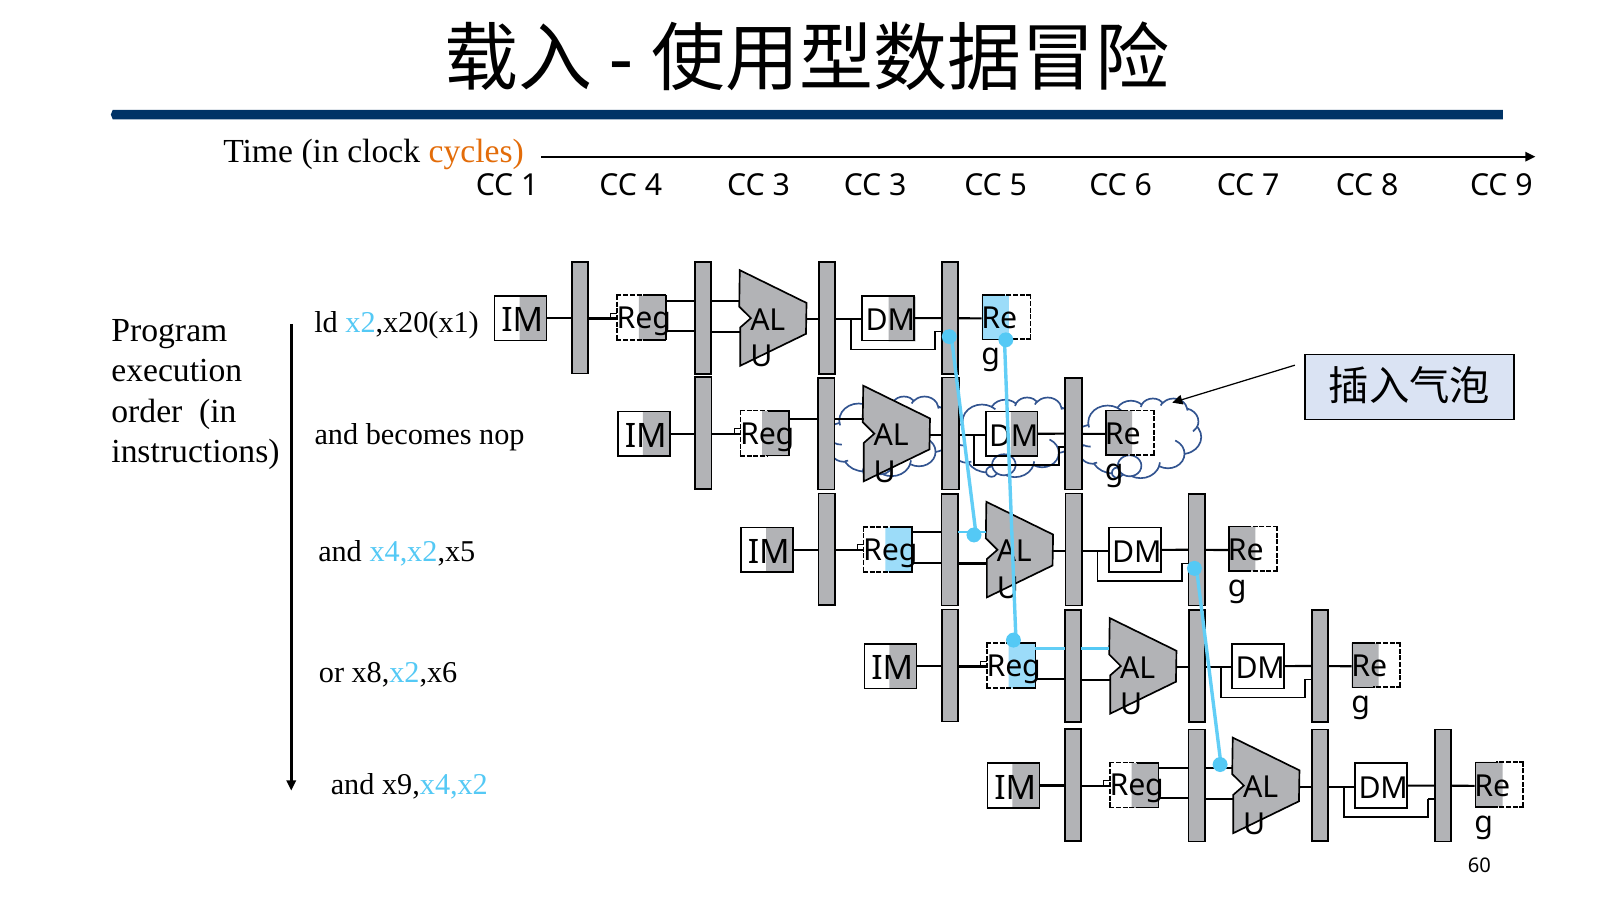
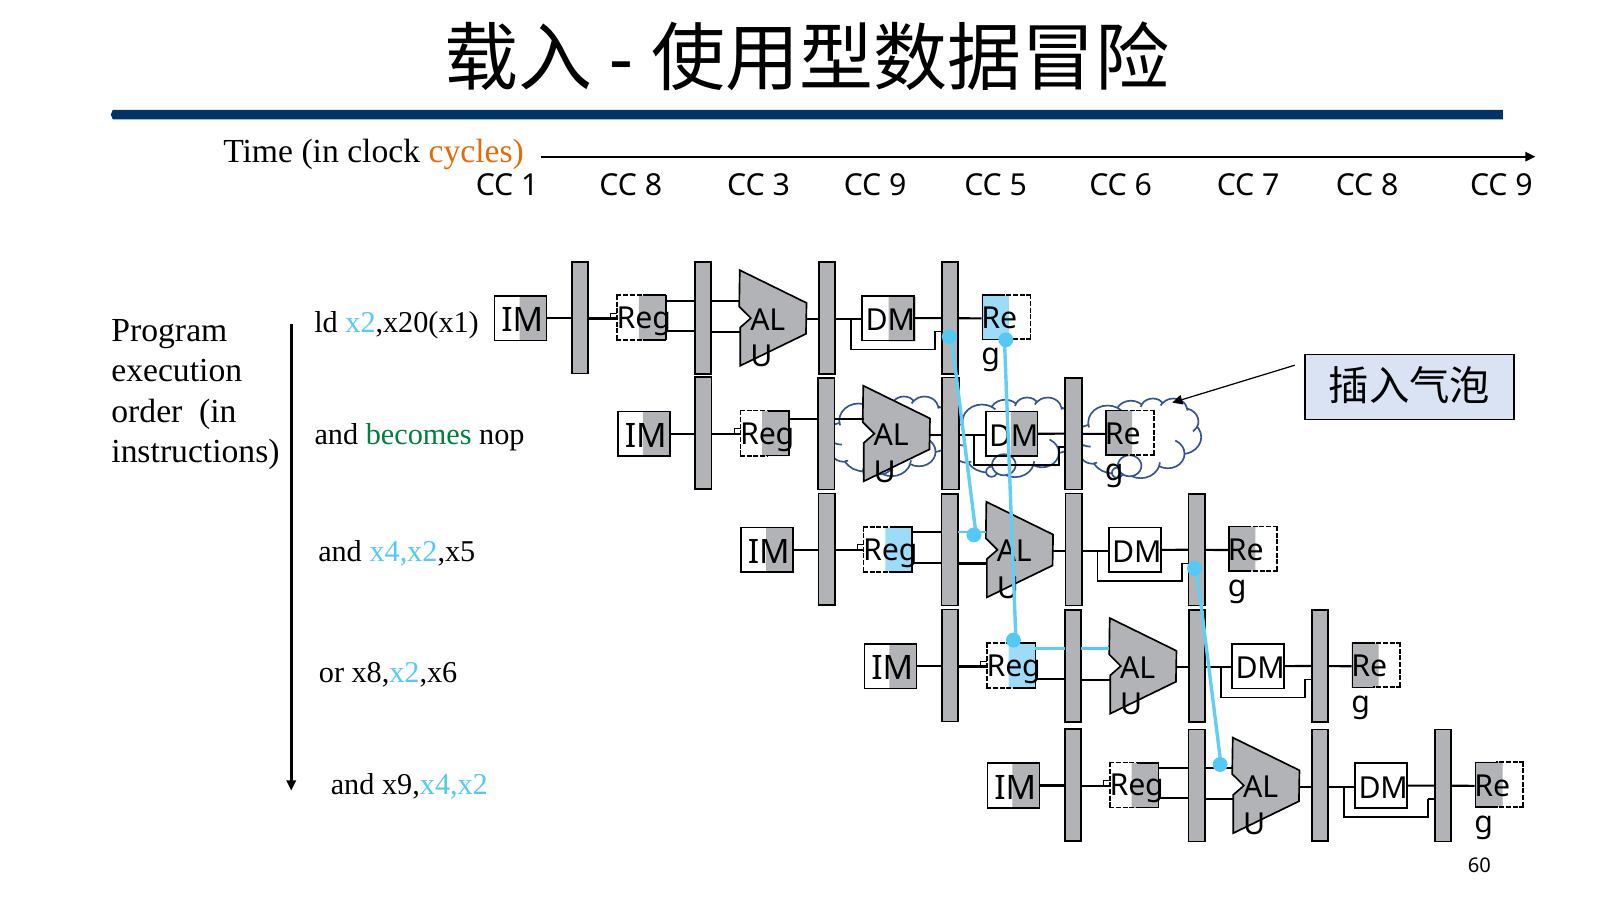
3: 3 -> 9 (898, 185)
1 CC 4: 4 -> 8 (653, 185)
becomes colour: black -> green (419, 434)
